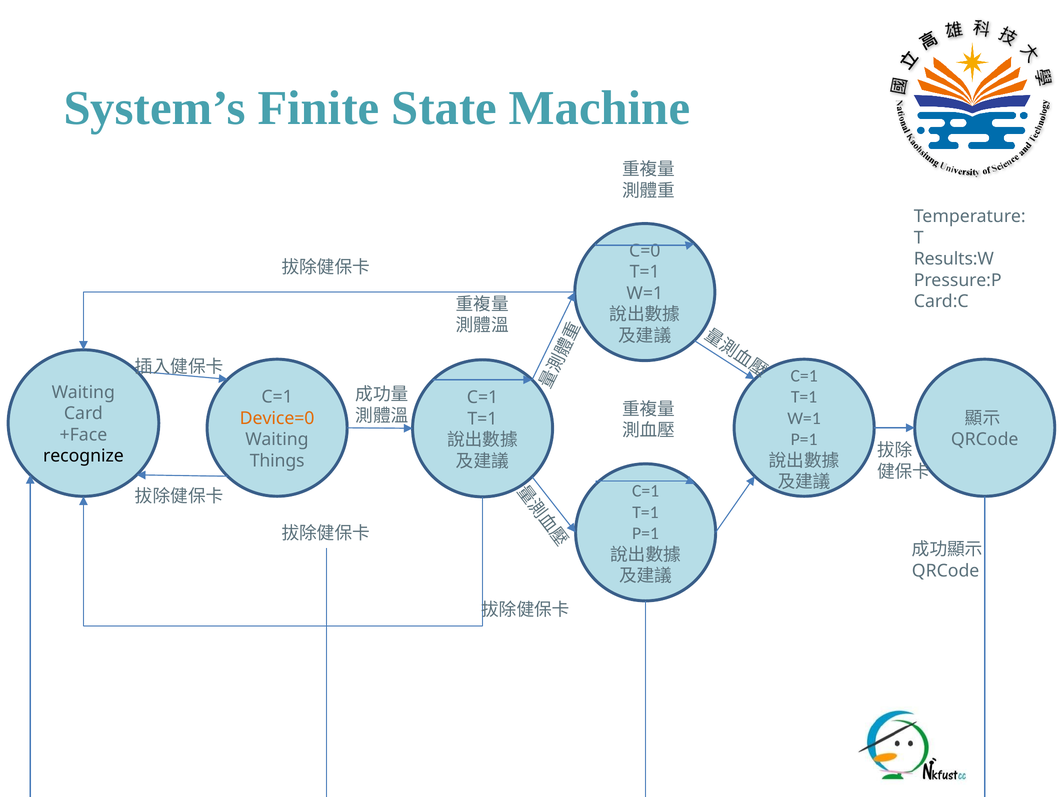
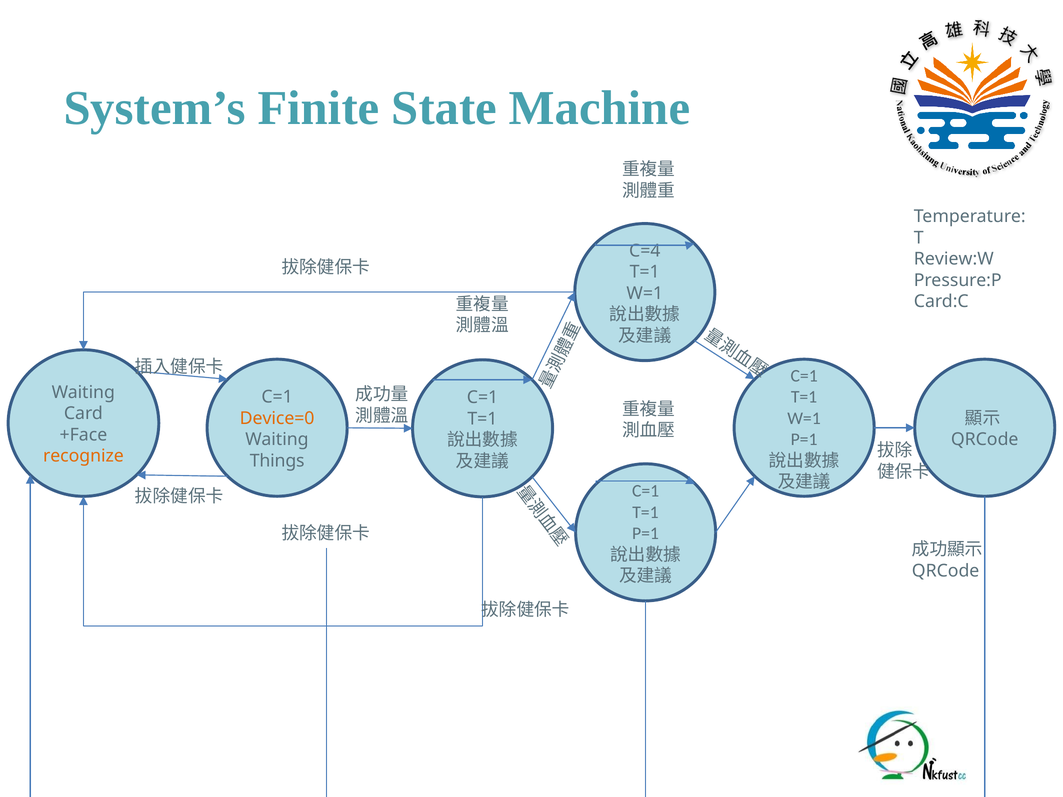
C=0: C=0 -> C=4 (645, 251)
Results:W: Results:W -> Review:W (954, 259)
recognize colour: black -> orange (83, 456)
